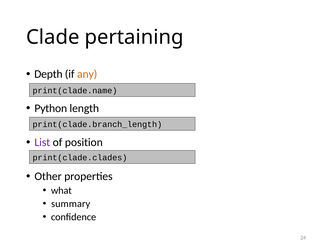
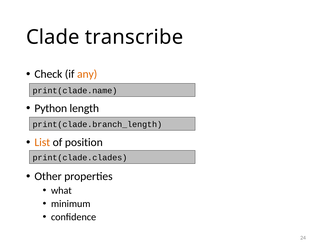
pertaining: pertaining -> transcribe (134, 37)
Depth: Depth -> Check (48, 74)
List colour: purple -> orange (42, 142)
summary: summary -> minimum (71, 204)
